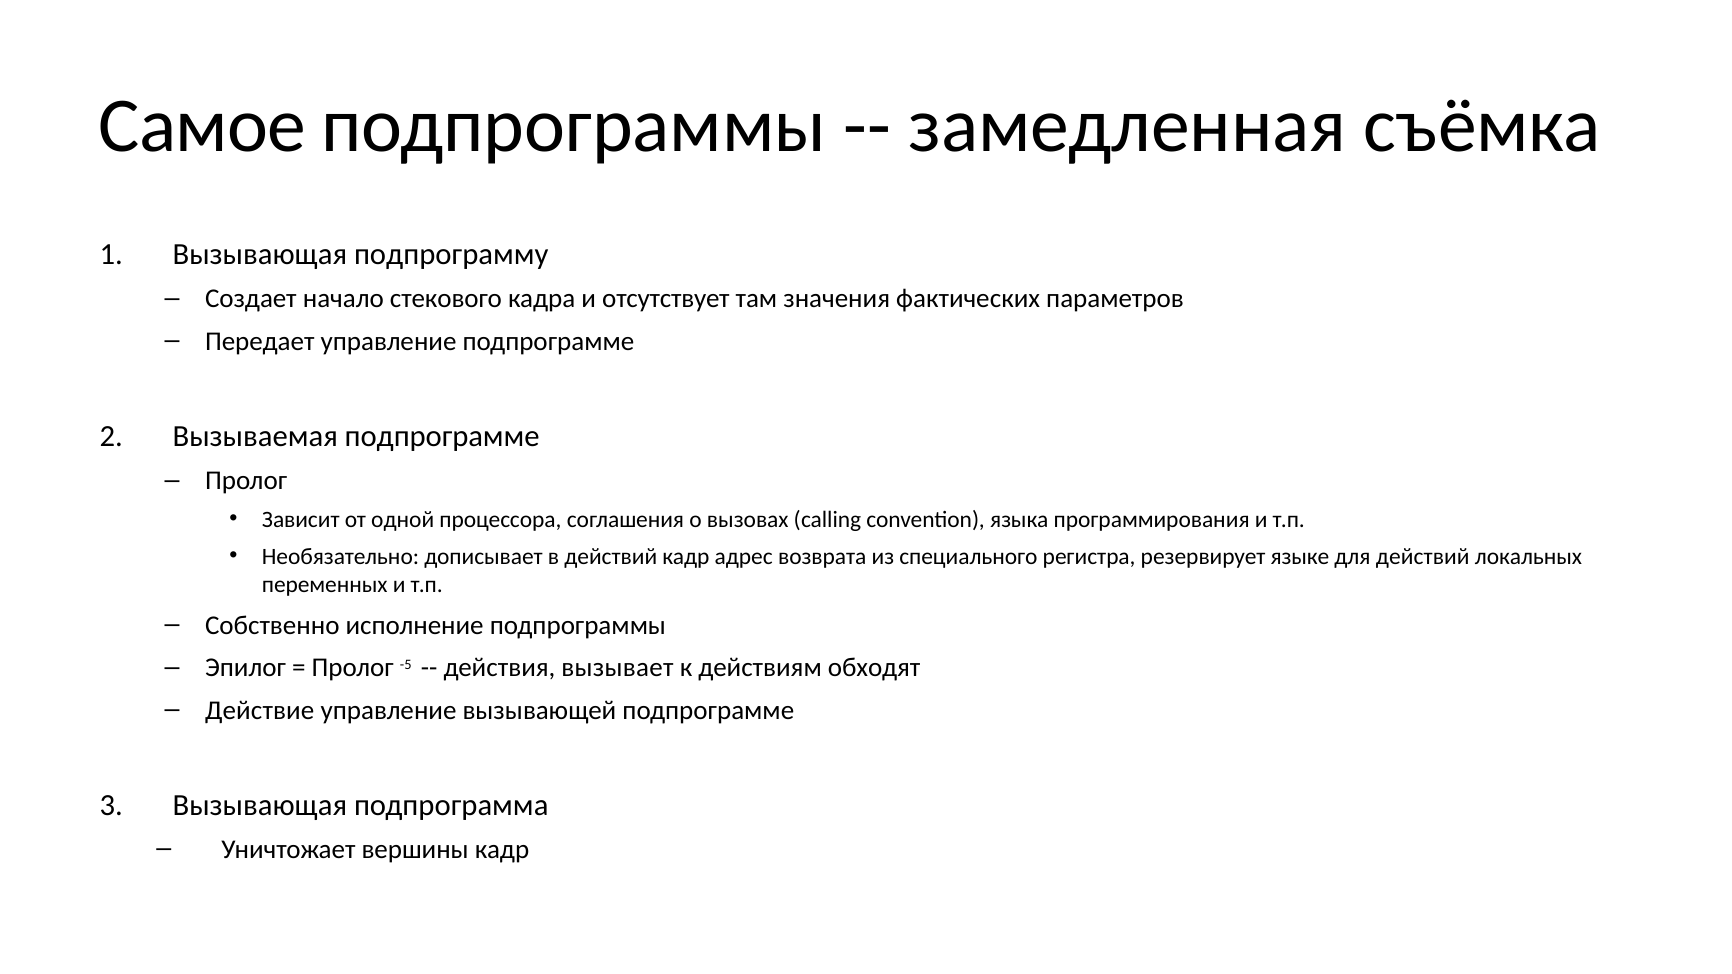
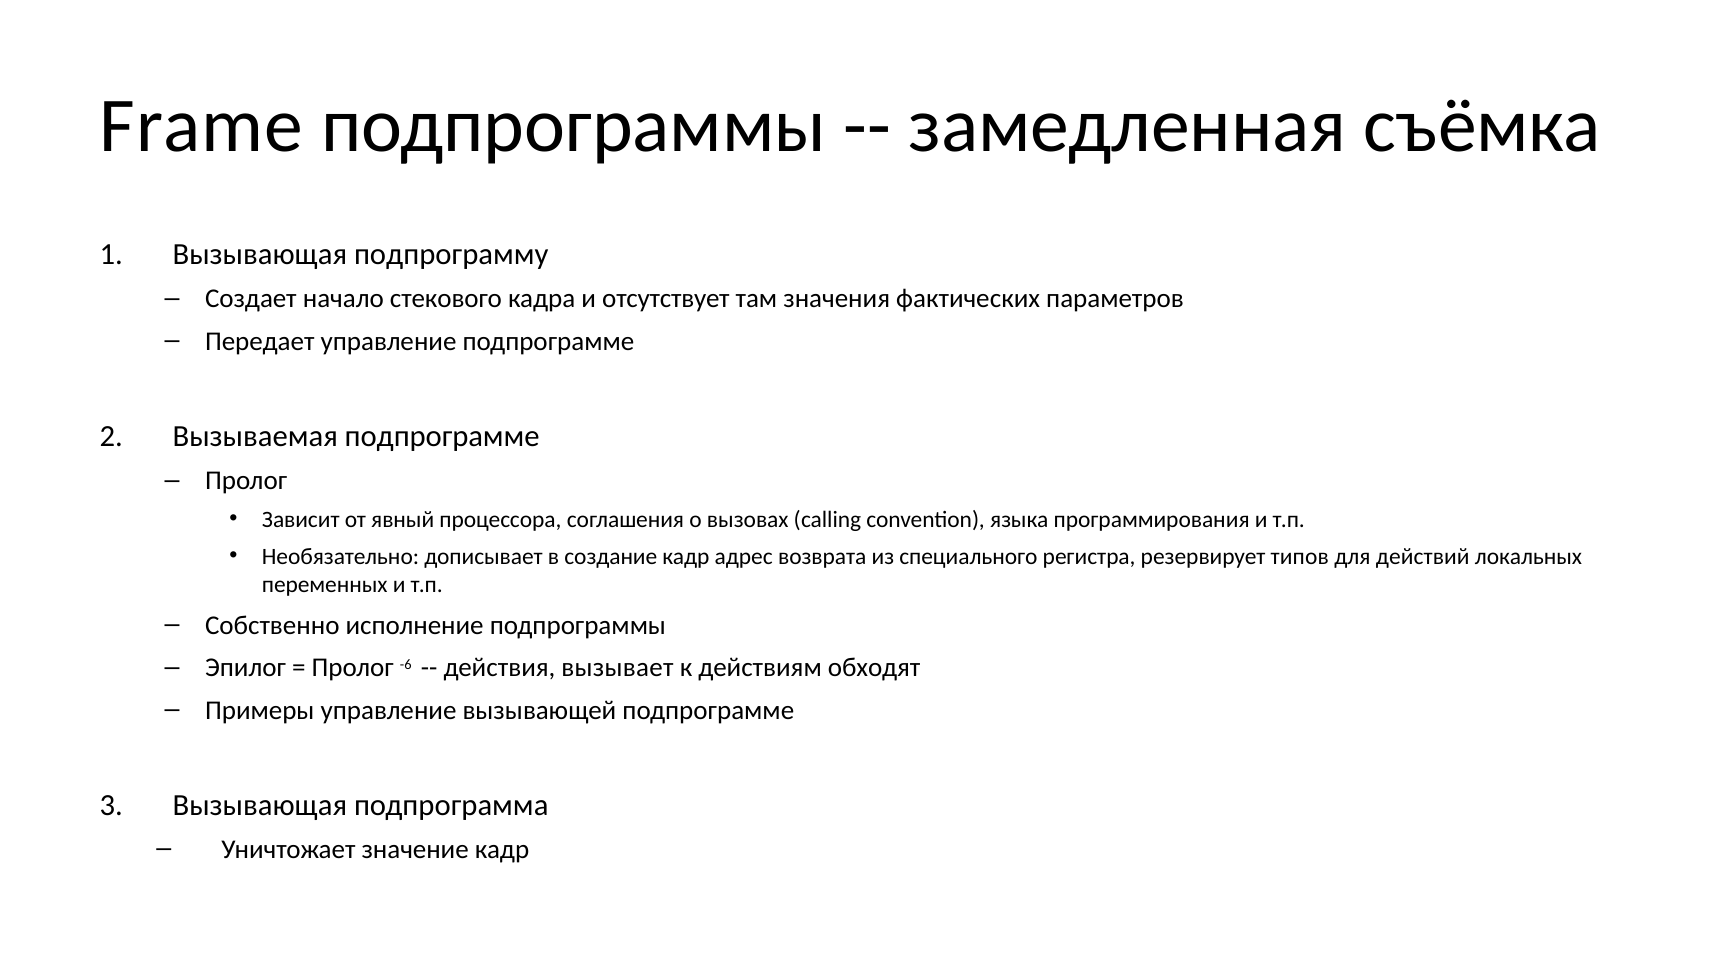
Самое: Самое -> Frame (201, 126)
одной: одной -> явный (403, 520)
в действий: действий -> создание (611, 556)
языке: языке -> типов (1300, 556)
-5: -5 -> -6 (406, 665)
Действие: Действие -> Примеры (260, 710)
вершины: вершины -> значение (415, 850)
